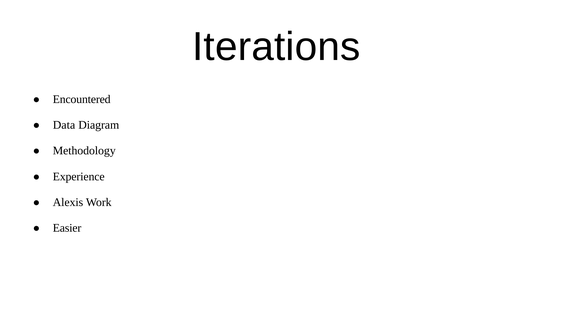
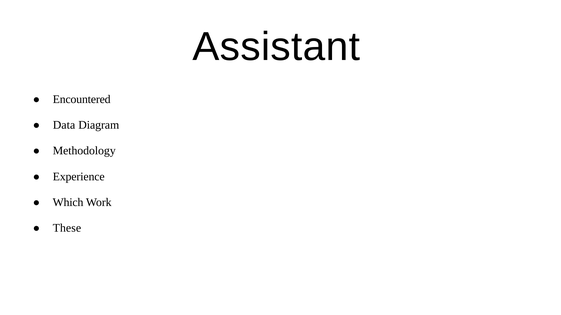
Iterations: Iterations -> Assistant (276, 47)
Alexis: Alexis -> Which (68, 203)
Easier: Easier -> These (67, 228)
